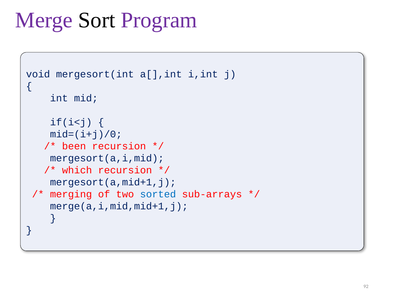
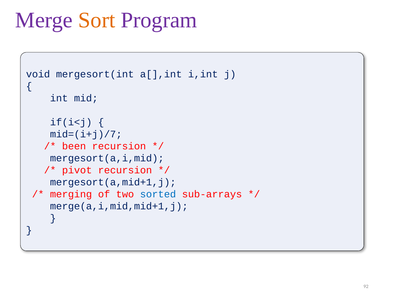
Sort colour: black -> orange (97, 20)
mid=(i+j)/0: mid=(i+j)/0 -> mid=(i+j)/7 (86, 134)
which: which -> pivot (77, 170)
